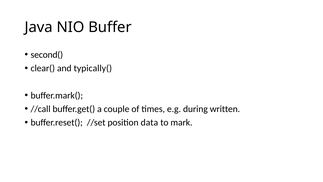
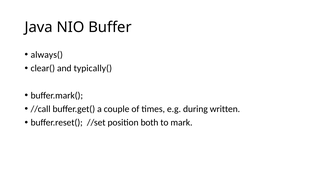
second(: second( -> always( (47, 55)
data: data -> both (150, 122)
